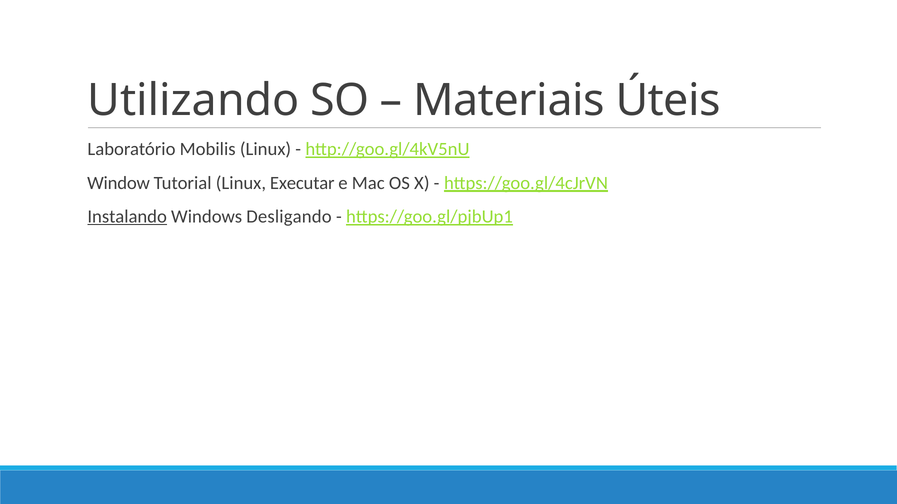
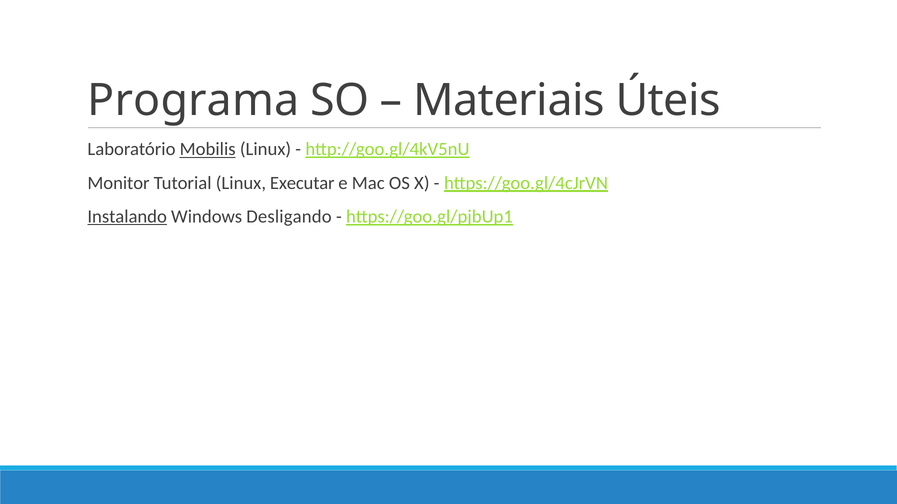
Utilizando: Utilizando -> Programa (193, 100)
Mobilis underline: none -> present (208, 149)
Window: Window -> Monitor (119, 183)
